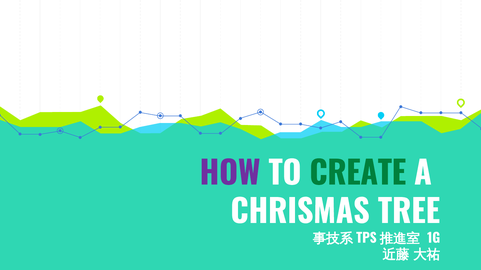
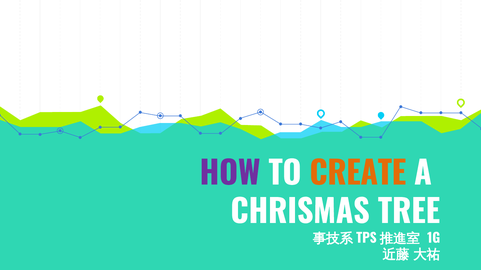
CREATE colour: green -> orange (358, 174)
